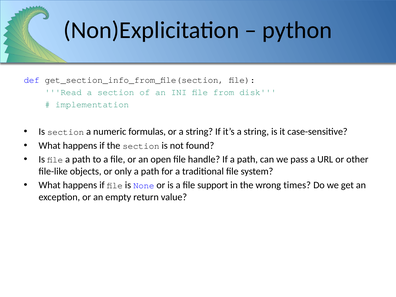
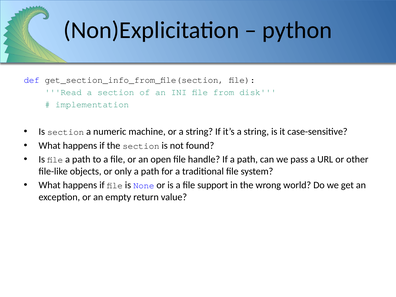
formulas: formulas -> machine (147, 132)
times: times -> world (297, 185)
